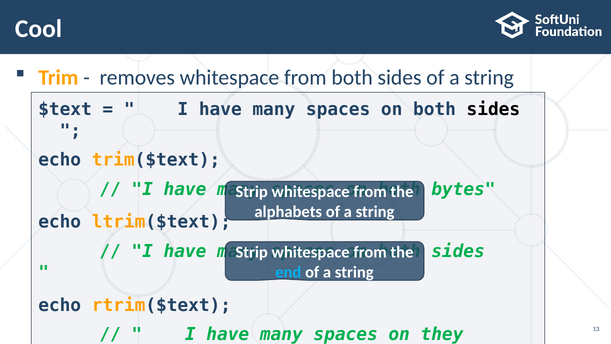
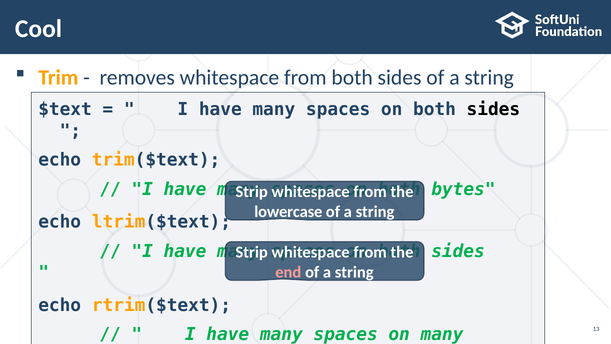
alphabets: alphabets -> lowercase (288, 212)
end colour: light blue -> pink (288, 272)
on they: they -> many (442, 334)
